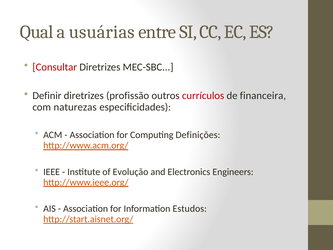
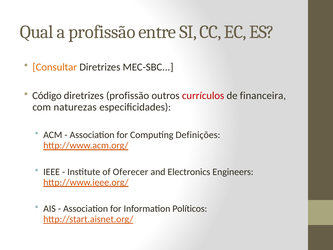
a usuárias: usuárias -> profissão (102, 32)
Consultar colour: red -> orange (55, 67)
Definir: Definir -> Código (47, 96)
Evolução: Evolução -> Oferecer (131, 172)
Estudos: Estudos -> Políticos (190, 208)
